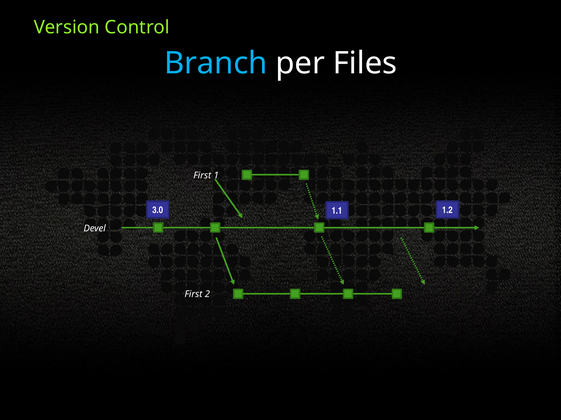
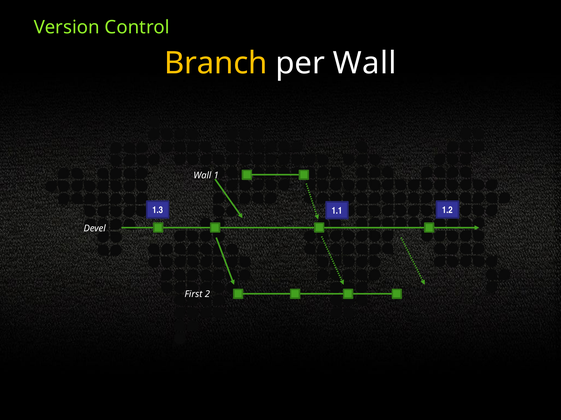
Branch colour: light blue -> yellow (216, 63)
per Files: Files -> Wall (365, 63)
First: First -> Wall (202, 176)
3.0: 3.0 -> 1.3 (158, 211)
